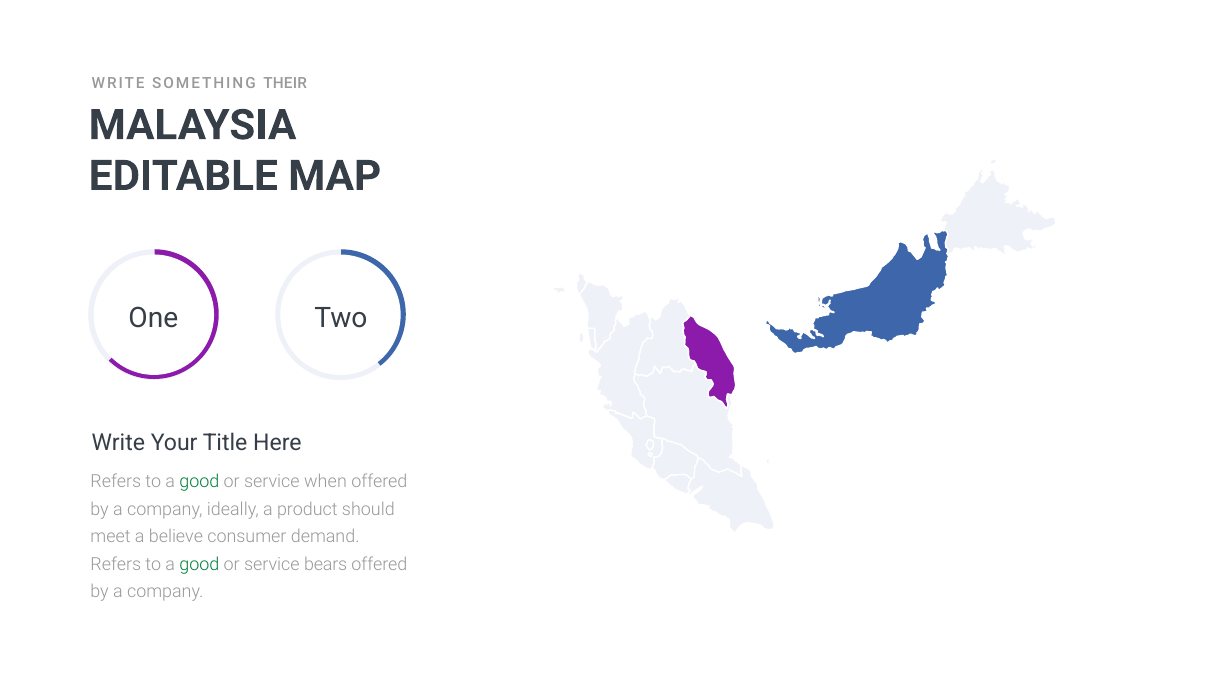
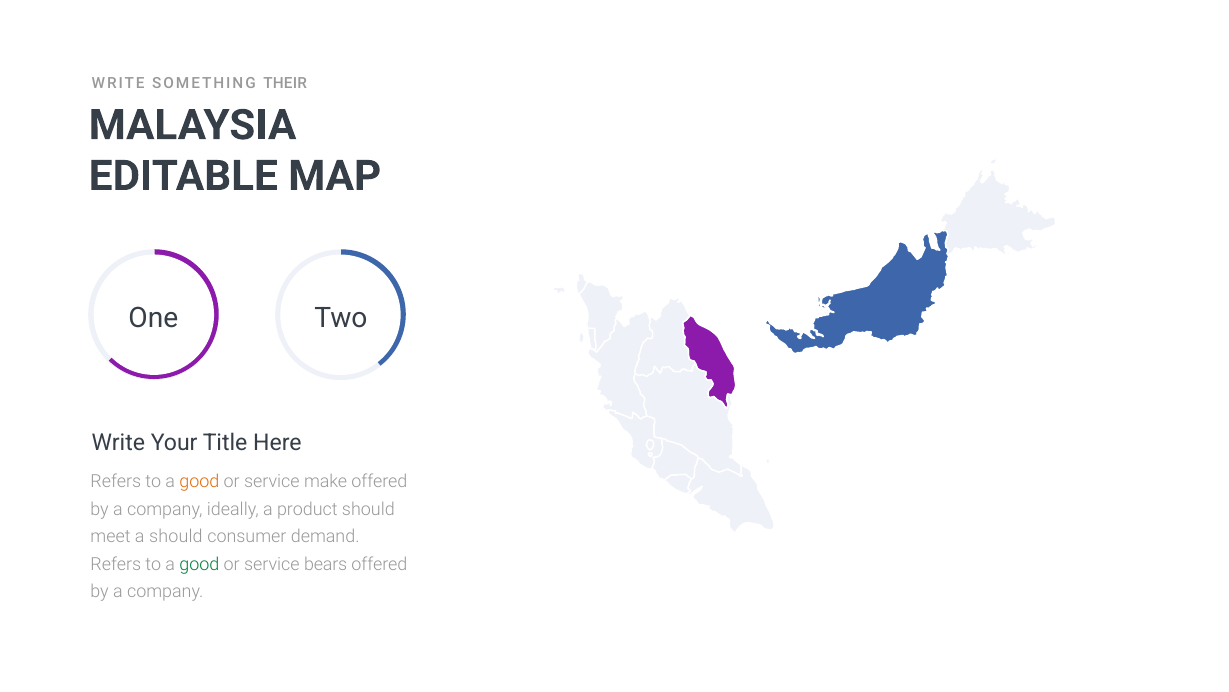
good colour: green -> orange (199, 481)
when: when -> make (326, 481)
a believe: believe -> should (176, 536)
